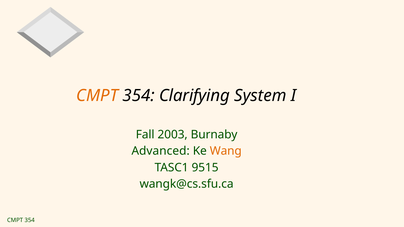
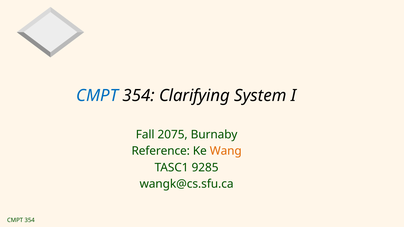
CMPT colour: orange -> blue (97, 96)
2003: 2003 -> 2075 (173, 135)
Advanced: Advanced -> Reference (161, 151)
9515: 9515 -> 9285 (205, 168)
